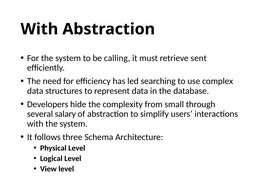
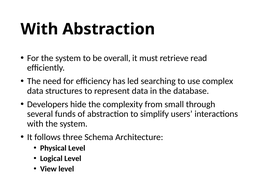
calling: calling -> overall (117, 58)
sent: sent -> read (199, 58)
salary: salary -> funds (65, 114)
